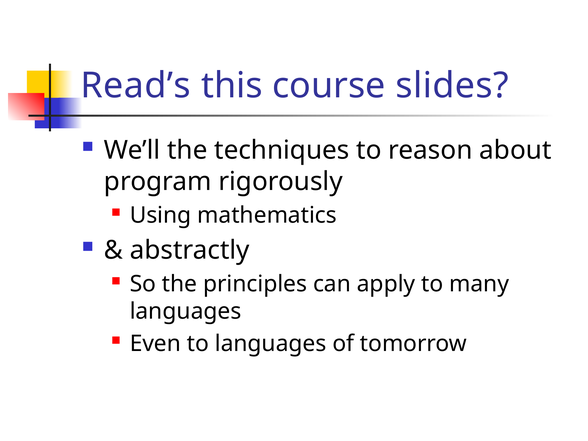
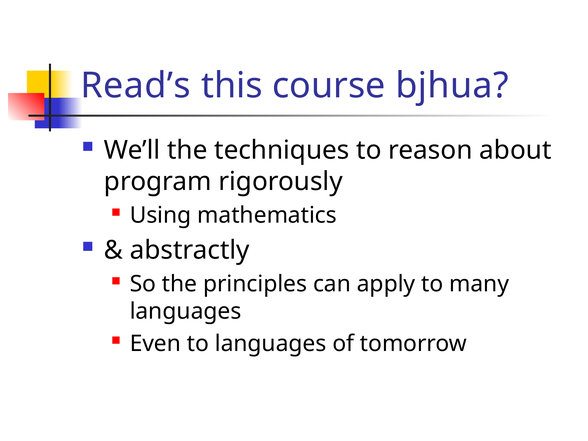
slides: slides -> bjhua (452, 86)
